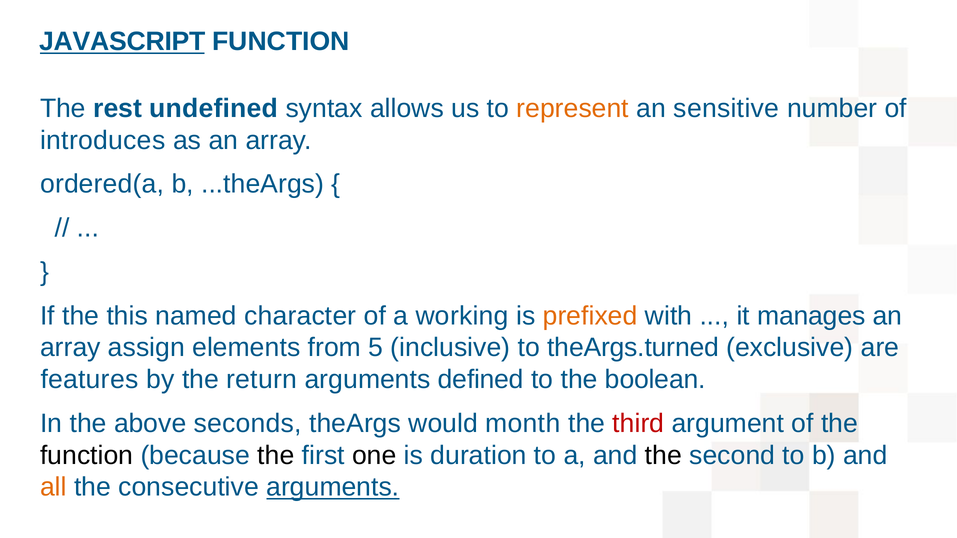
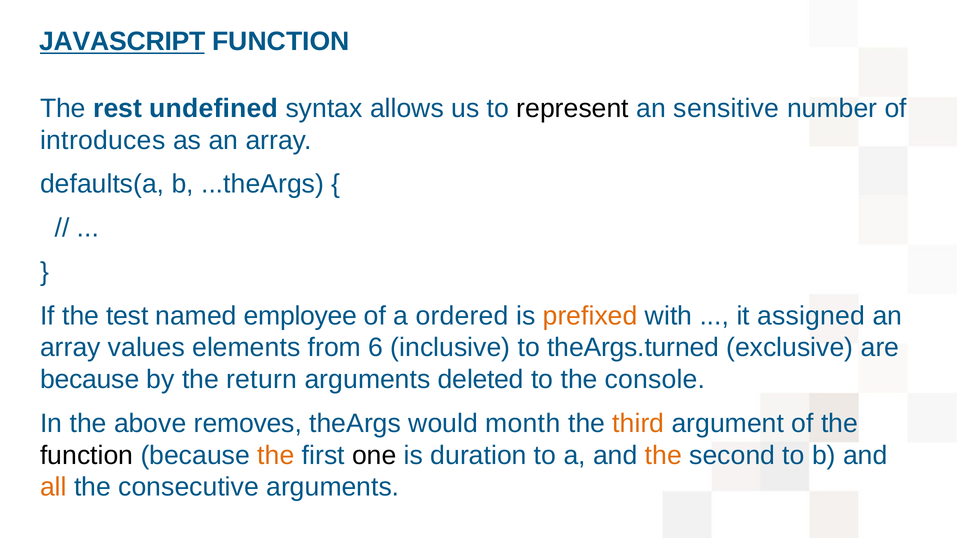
represent colour: orange -> black (573, 108)
ordered(a: ordered(a -> defaults(a (102, 184)
this: this -> test (127, 316)
character: character -> employee (300, 316)
working: working -> ordered (462, 316)
manages: manages -> assigned (811, 316)
assign: assign -> values (146, 348)
5: 5 -> 6 (376, 348)
features: features -> because (90, 380)
defined: defined -> deleted (481, 380)
boolean: boolean -> console (655, 380)
seconds: seconds -> removes (248, 424)
third colour: red -> orange (638, 424)
the colour: black -> orange (276, 456)
the colour: black -> orange (663, 456)
arguments underline: present -> none (333, 487)
